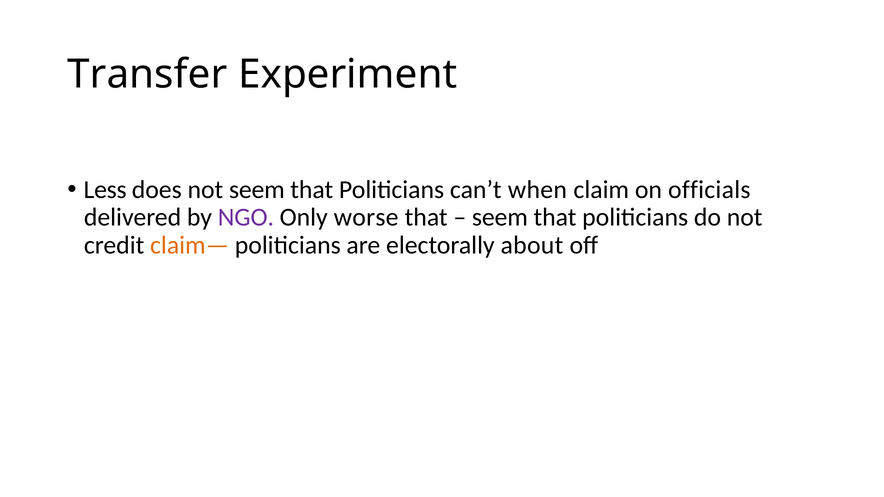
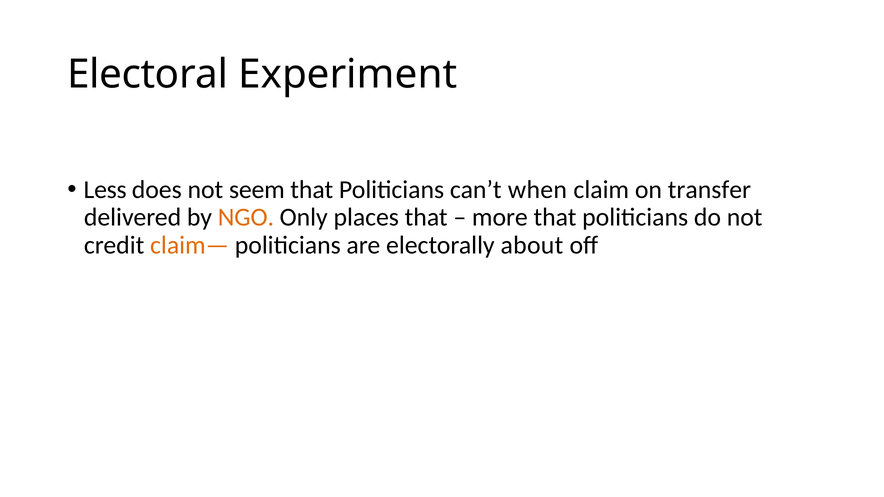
Transfer: Transfer -> Electoral (148, 74)
officials: officials -> transfer (709, 190)
NGO colour: purple -> orange (246, 217)
worse: worse -> places (366, 217)
seem: seem -> more (500, 217)
